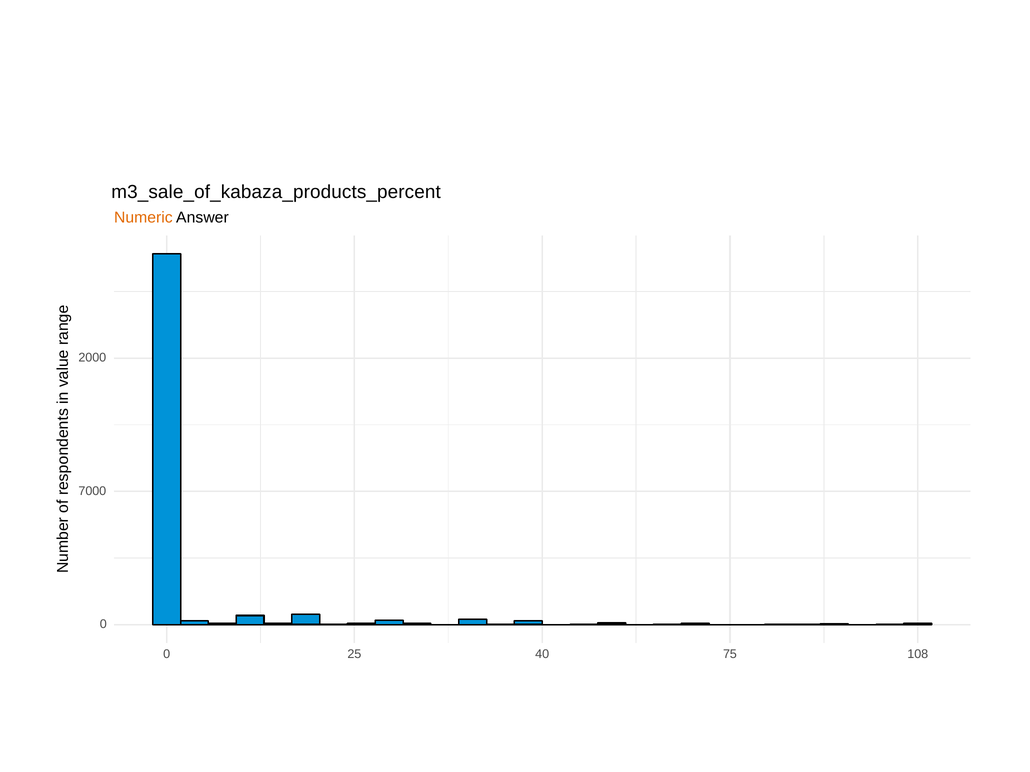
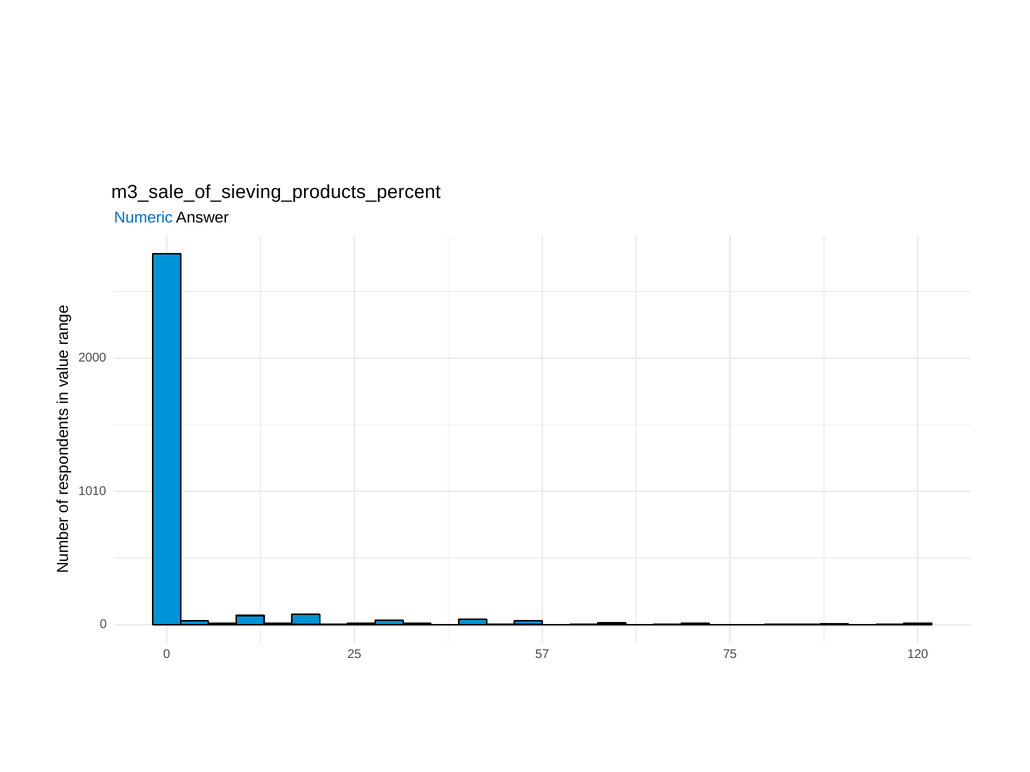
m3_sale_of_kabaza_products_percent: m3_sale_of_kabaza_products_percent -> m3_sale_of_sieving_products_percent (276, 192)
Numeric colour: orange -> blue (143, 218)
7000: 7000 -> 1010 (92, 491)
40: 40 -> 57 (542, 655)
108: 108 -> 120 (918, 655)
